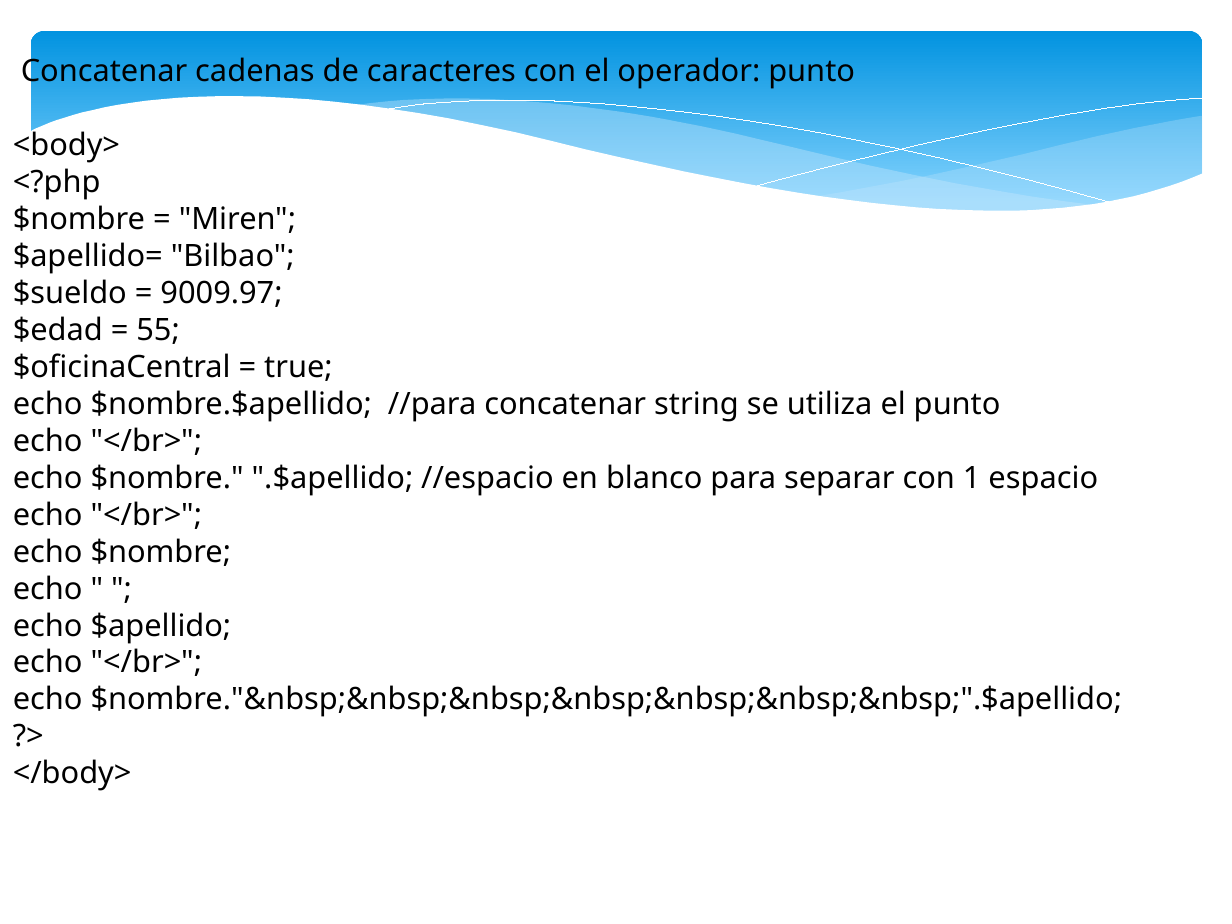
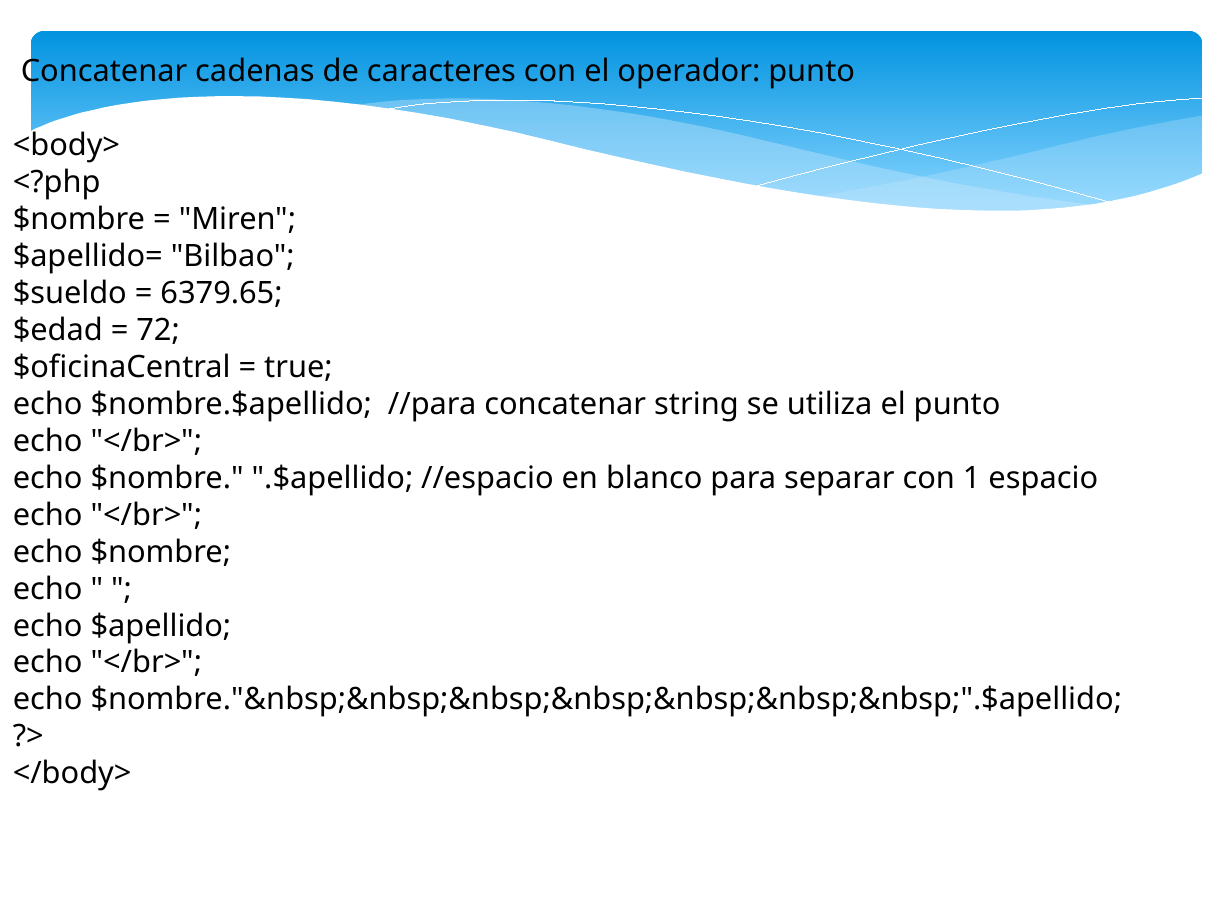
9009.97: 9009.97 -> 6379.65 (222, 293)
55: 55 -> 72 (158, 330)
